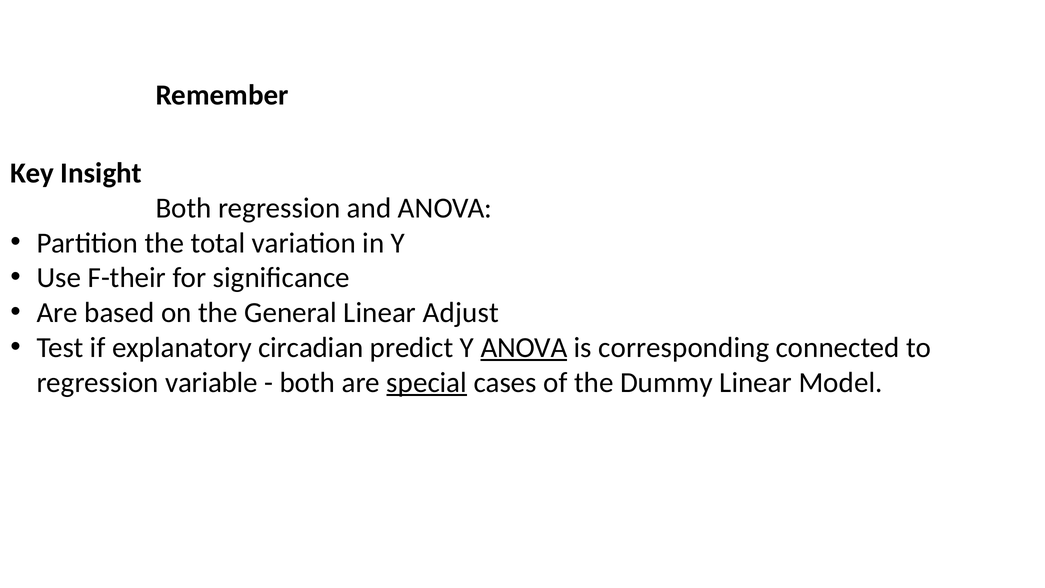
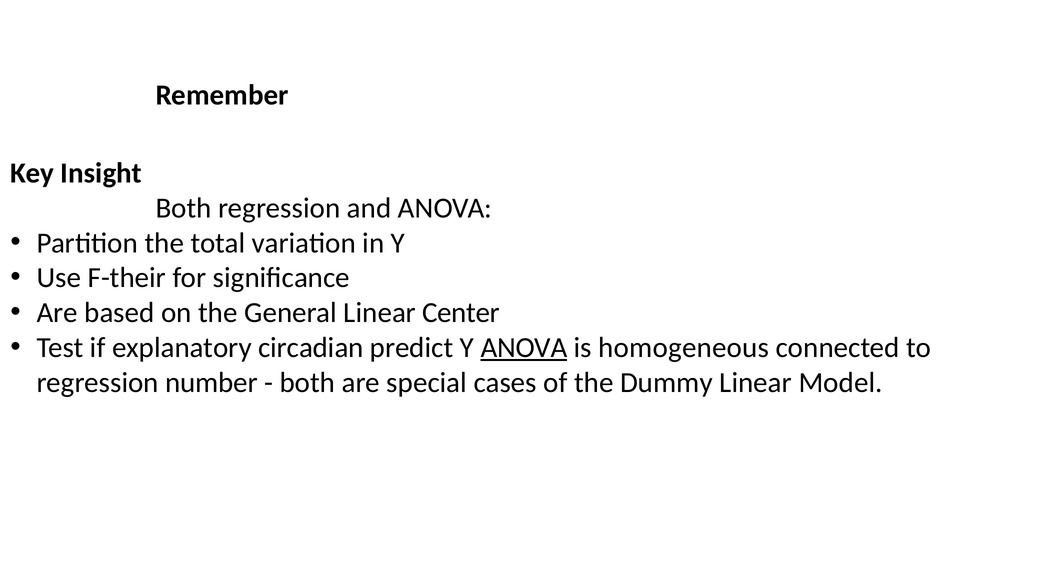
Adjust: Adjust -> Center (461, 313)
corresponding: corresponding -> homogeneous (684, 348)
variable: variable -> number (212, 382)
special underline: present -> none (427, 382)
